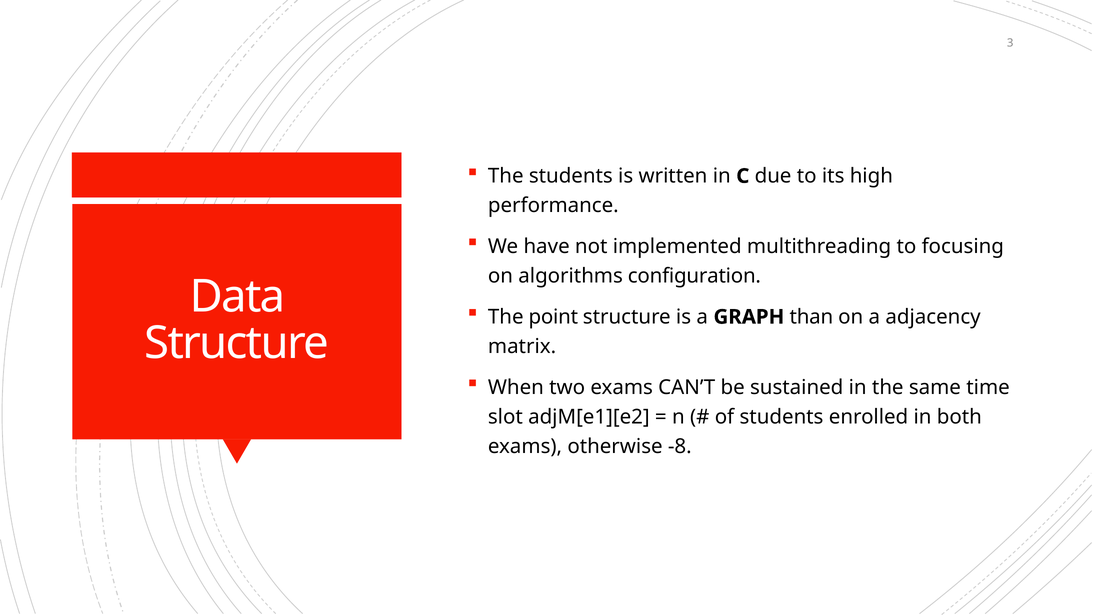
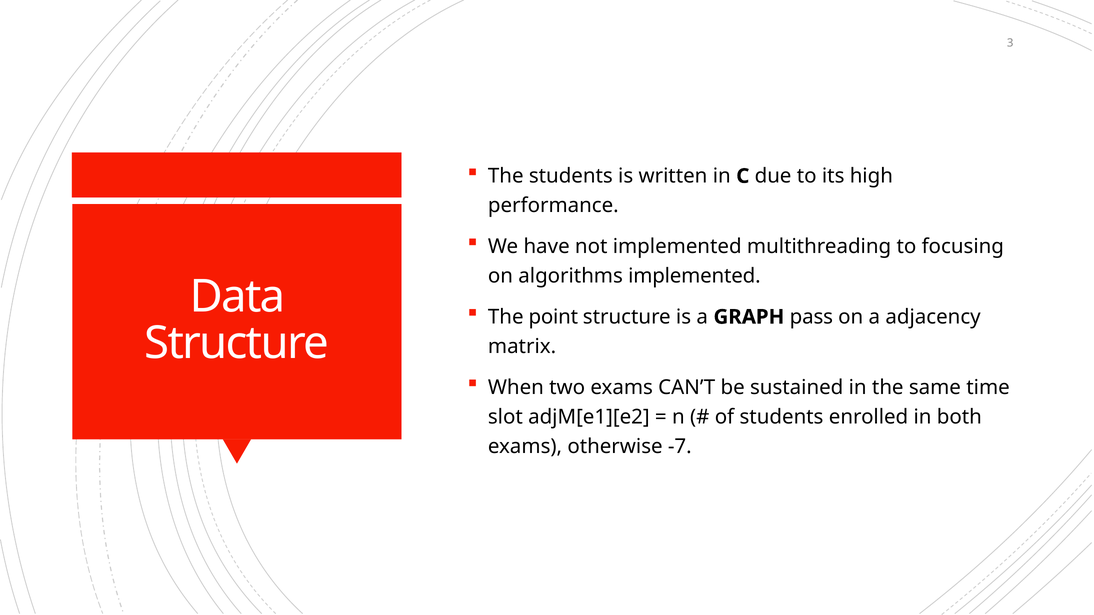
algorithms configuration: configuration -> implemented (694, 276)
than: than -> pass (811, 317)
-8: -8 -> -7 (680, 447)
